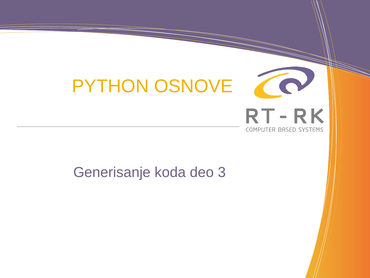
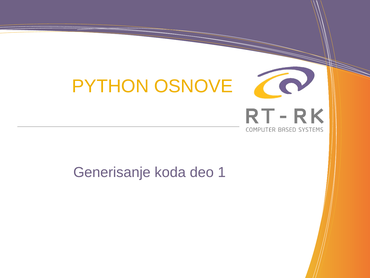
3: 3 -> 1 (222, 172)
